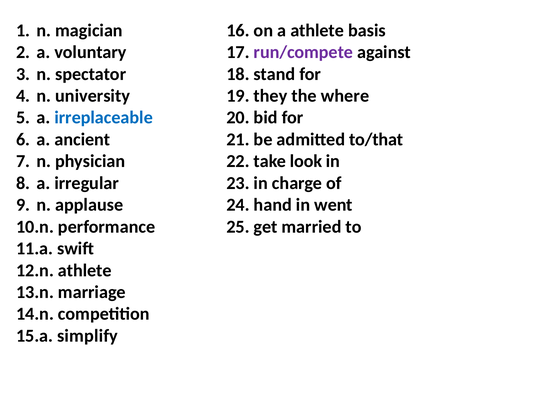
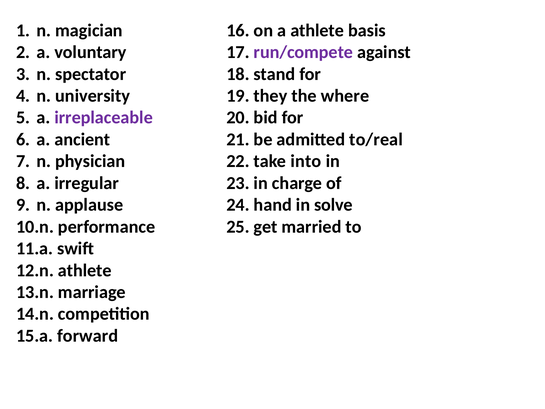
irreplaceable colour: blue -> purple (104, 118)
to/that: to/that -> to/real (376, 139)
look: look -> into (306, 161)
went: went -> solve (333, 205)
simplify: simplify -> forward (88, 336)
